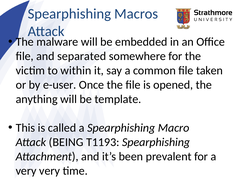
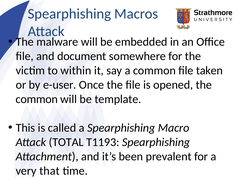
separated: separated -> document (82, 56)
anything: anything -> common (37, 99)
BEING: BEING -> TOTAL (66, 142)
very very: very -> that (50, 170)
